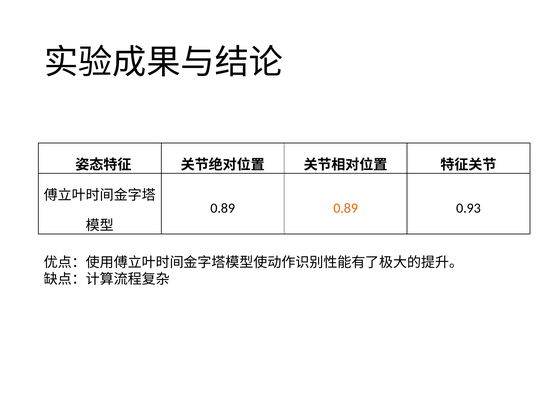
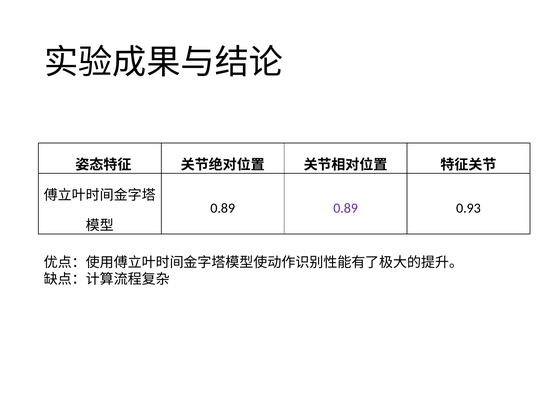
0.89 colour: orange -> purple (346, 208)
